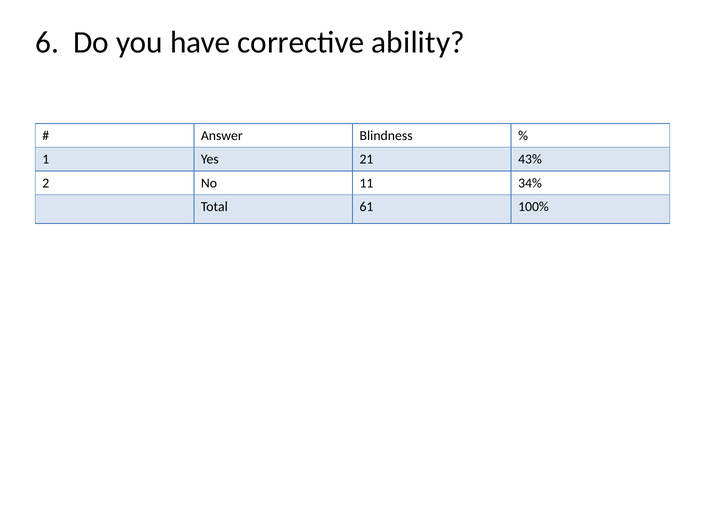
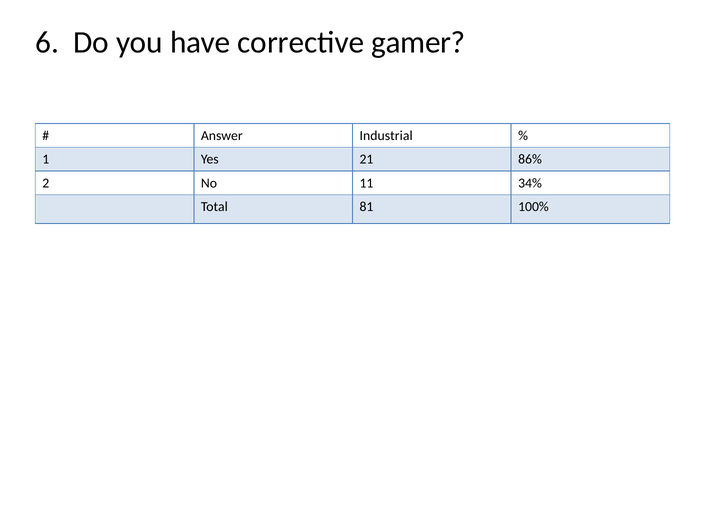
ability: ability -> gamer (418, 42)
Blindness: Blindness -> Industrial (386, 135)
43%: 43% -> 86% (530, 159)
61: 61 -> 81 (366, 207)
